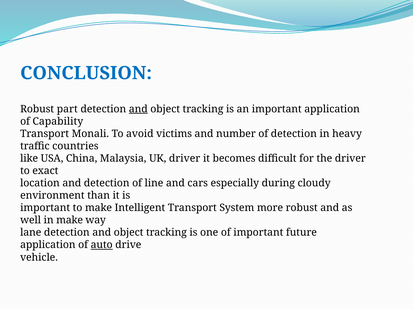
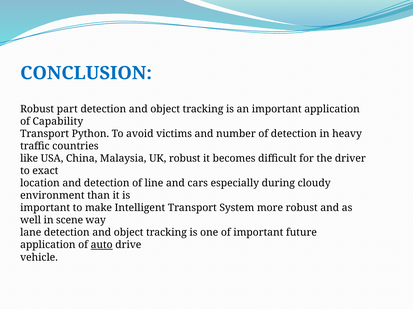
and underline: present -> none (138, 109)
Monali: Monali -> Python (90, 134)
UK driver: driver -> robust (185, 159)
in make: make -> scene (70, 221)
